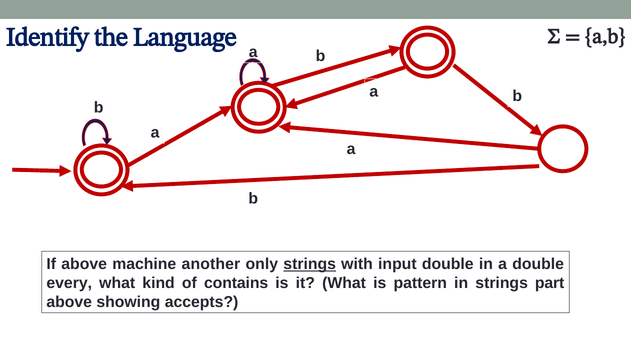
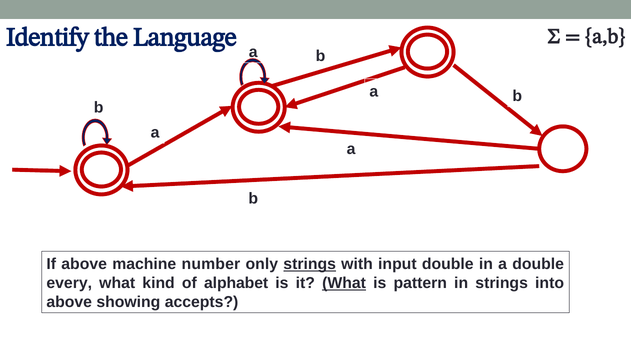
another: another -> number (211, 264)
contains: contains -> alphabet (236, 283)
What underline: none -> present (344, 283)
part: part -> into (550, 283)
